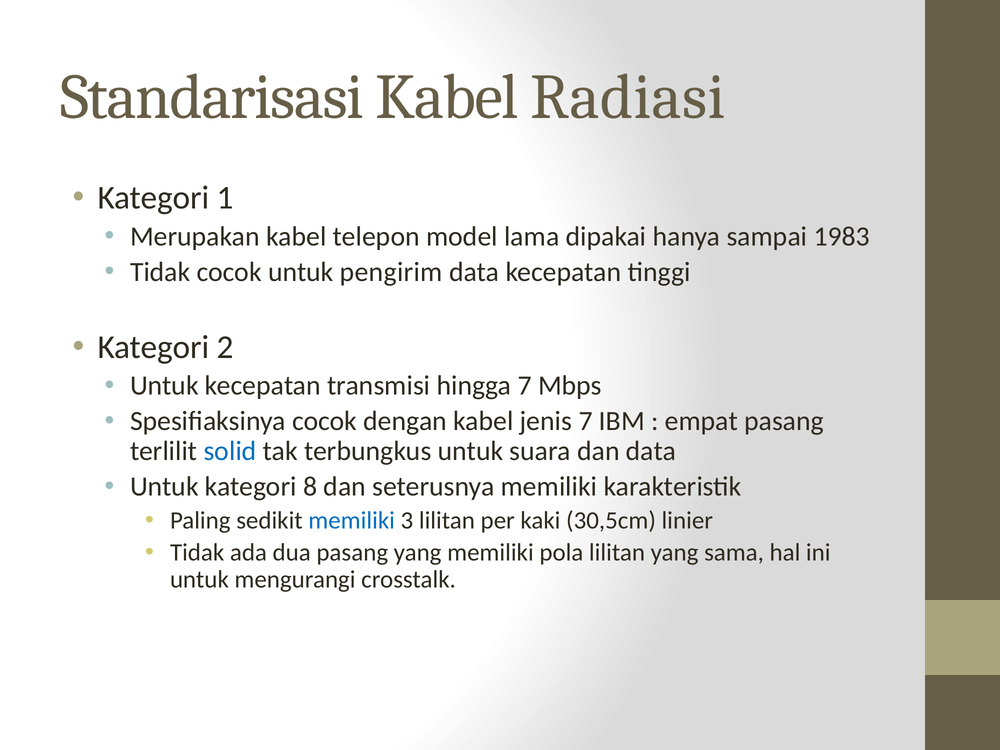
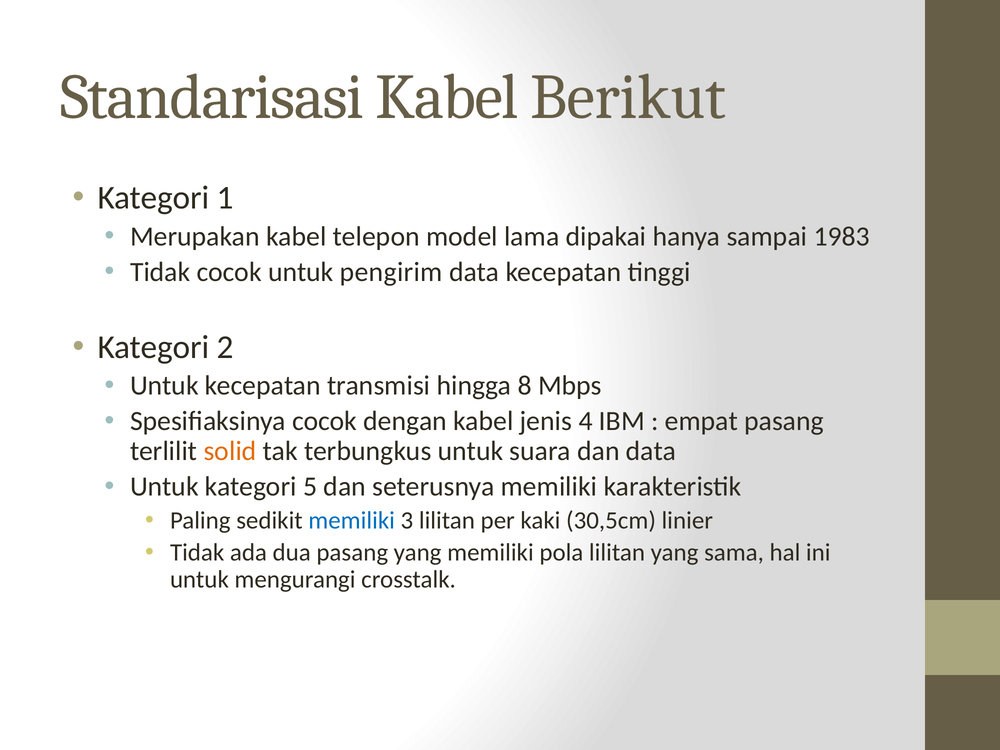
Radiasi: Radiasi -> Berikut (628, 97)
hingga 7: 7 -> 8 (525, 386)
jenis 7: 7 -> 4 (586, 421)
solid colour: blue -> orange (230, 451)
8: 8 -> 5 (310, 487)
